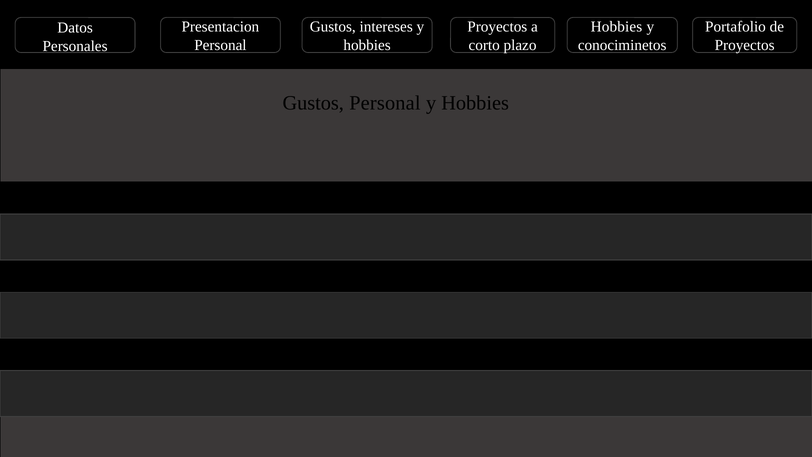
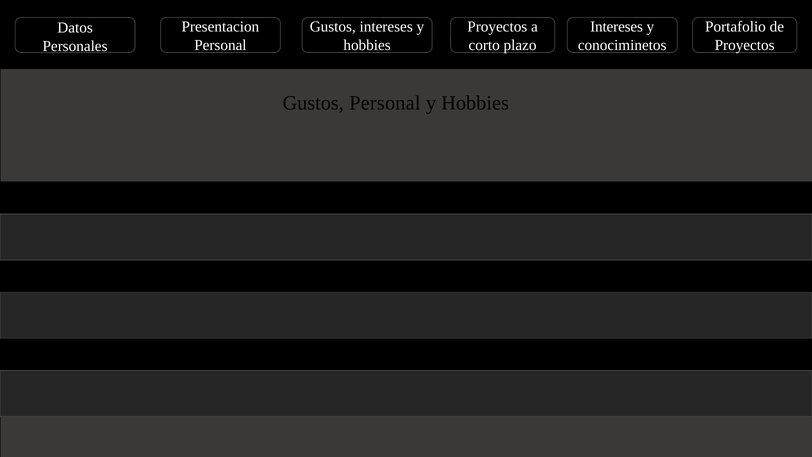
Hobbies: Hobbies -> Intereses (617, 27)
